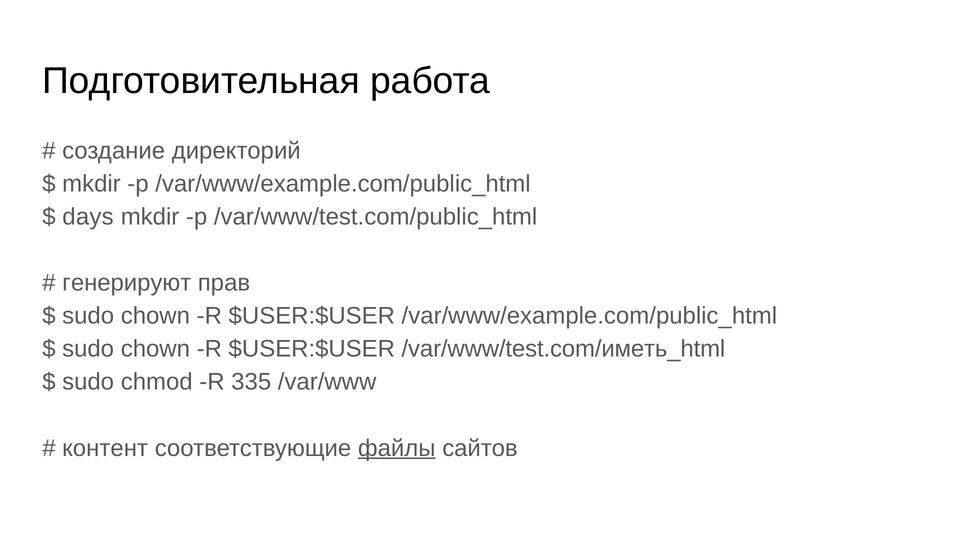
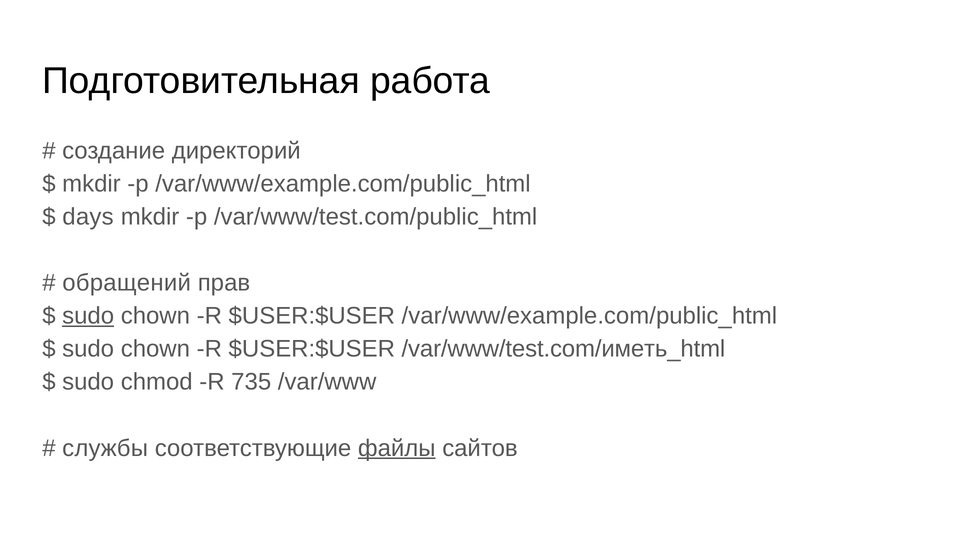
генерируют: генерируют -> обращений (127, 283)
sudo underline: none -> present (88, 316)
335: 335 -> 735 (251, 382)
контент: контент -> службы (105, 448)
